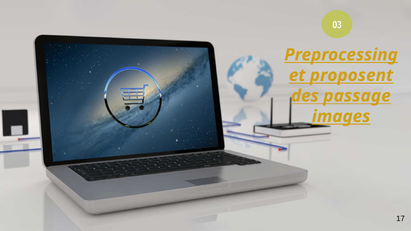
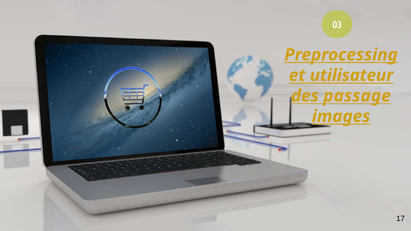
proposent: proposent -> utilisateur (352, 75)
